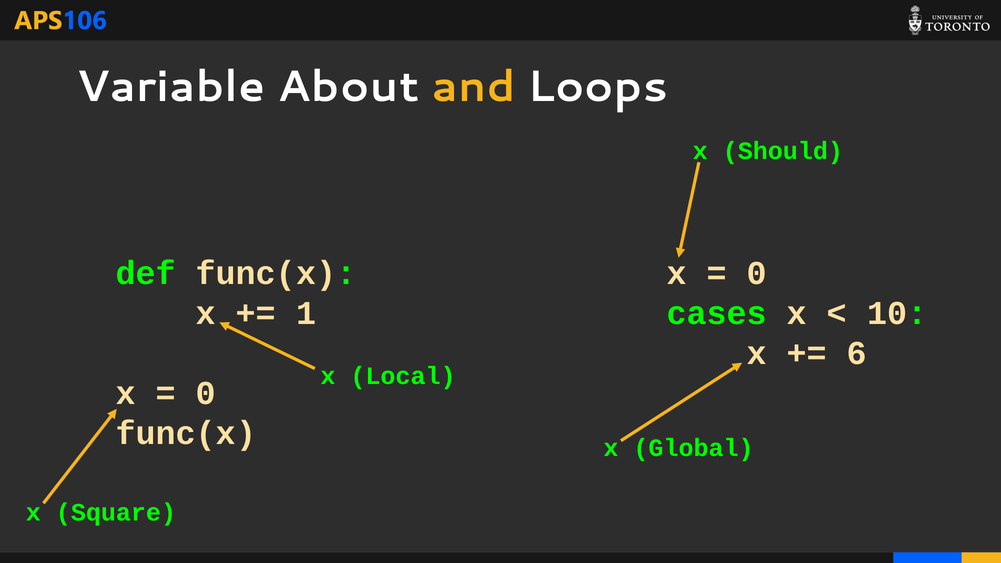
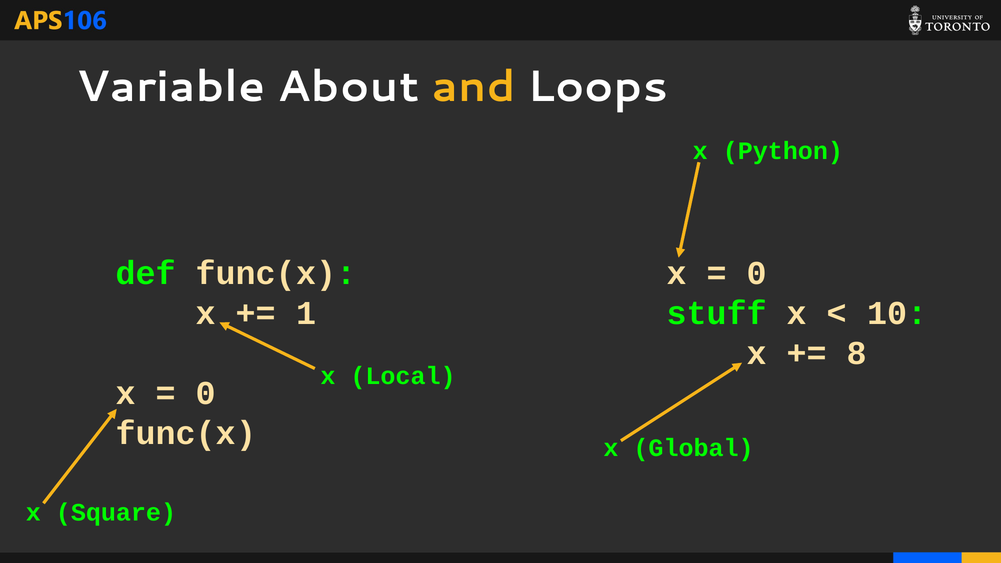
Should: Should -> Python (783, 151)
cases: cases -> stuff (717, 313)
6: 6 -> 8 (857, 353)
